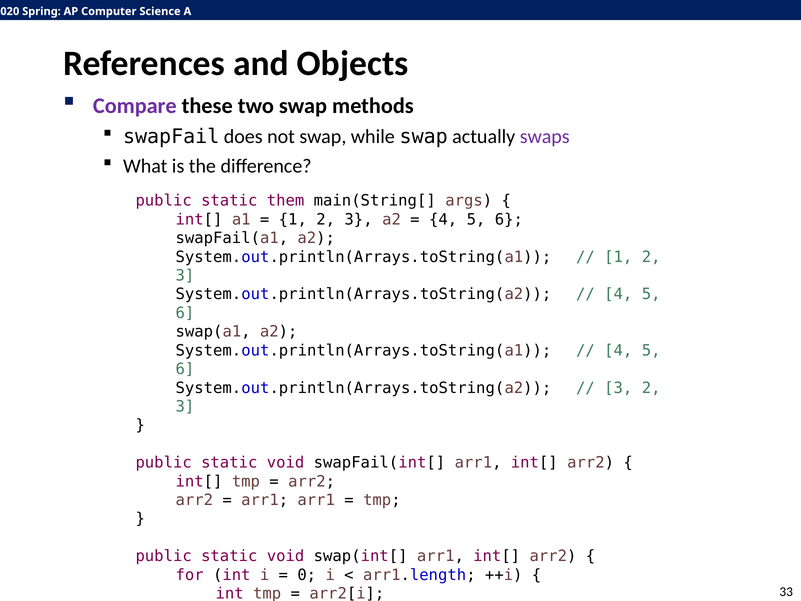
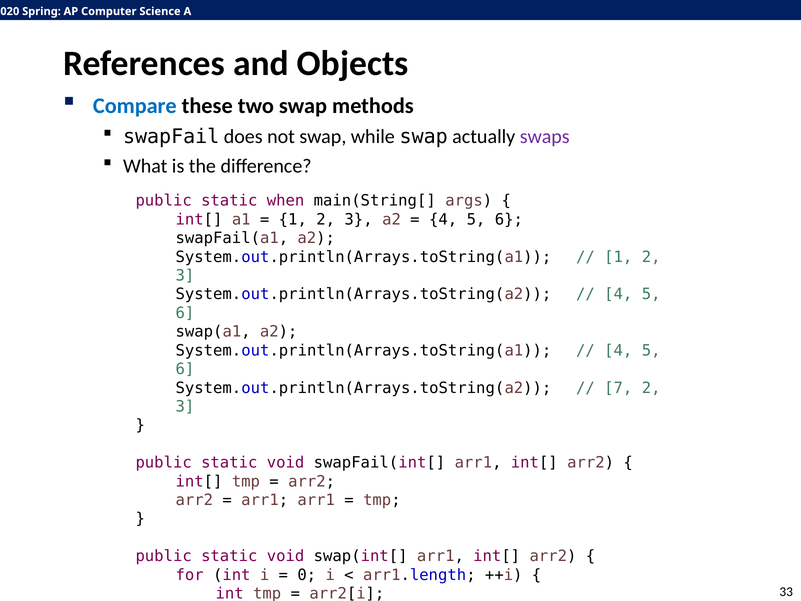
Compare colour: purple -> blue (135, 106)
them: them -> when (286, 201)
3: 3 -> 7 (618, 388)
